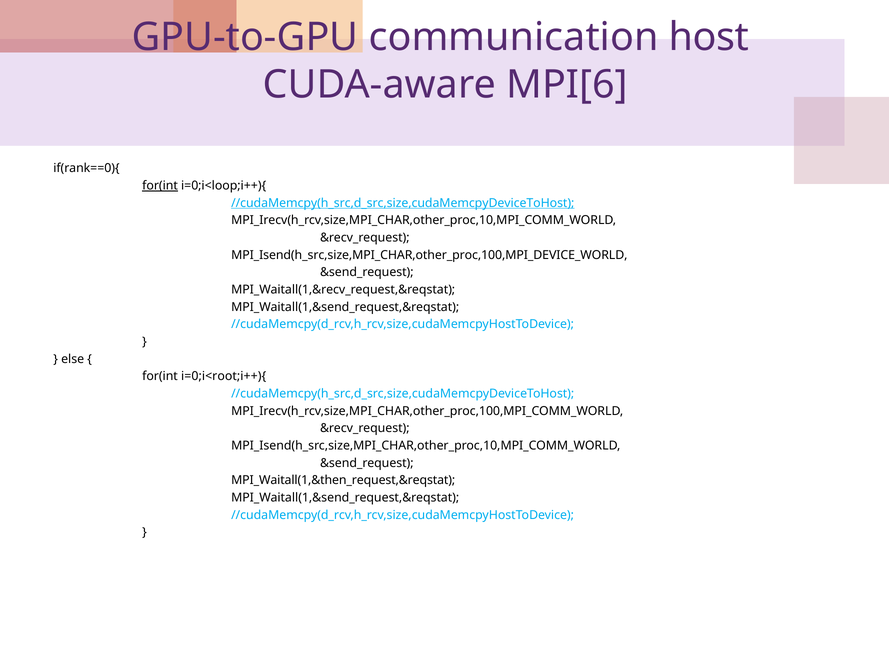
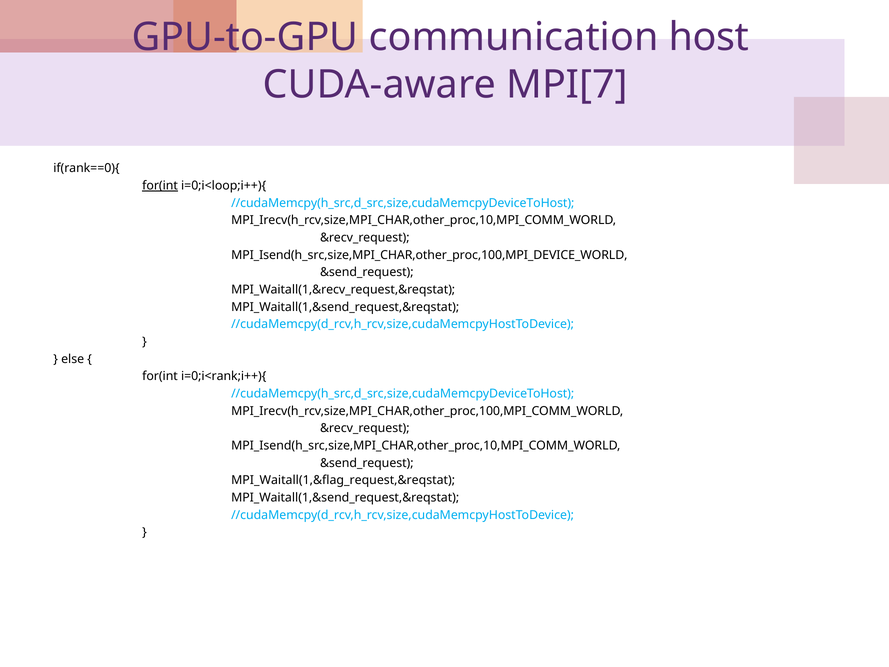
MPI[6: MPI[6 -> MPI[7 (567, 84)
//cudaMemcpy(h_src,d_src,size,cudaMemcpyDeviceToHost underline: present -> none (403, 203)
i=0;i<root;i++){: i=0;i<root;i++){ -> i=0;i<rank;i++){ (224, 376)
MPI_Waitall(1,&then_request,&reqstat: MPI_Waitall(1,&then_request,&reqstat -> MPI_Waitall(1,&flag_request,&reqstat (343, 480)
